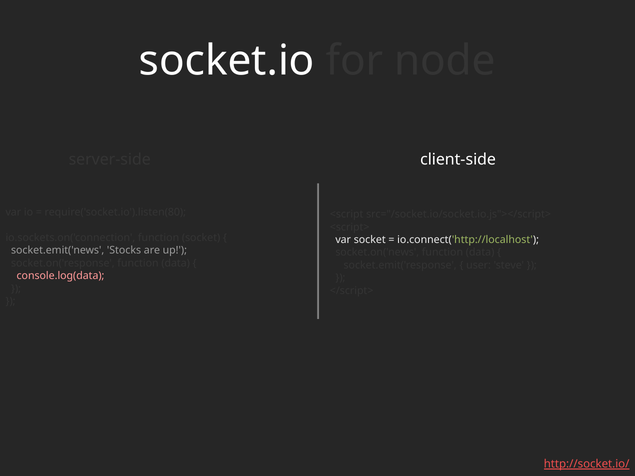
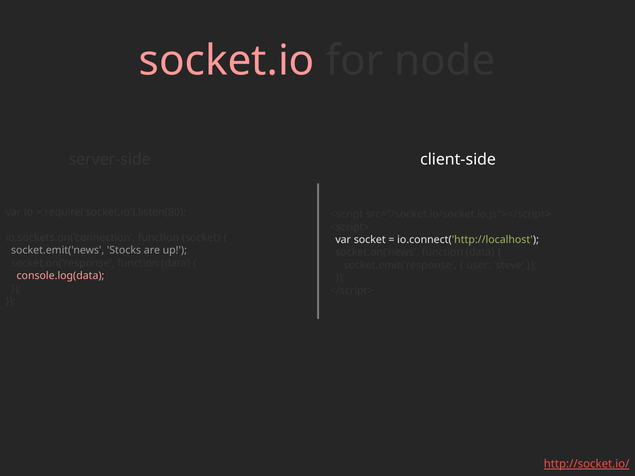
socket.io colour: white -> pink (227, 61)
